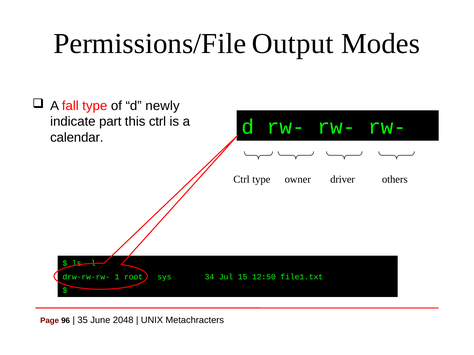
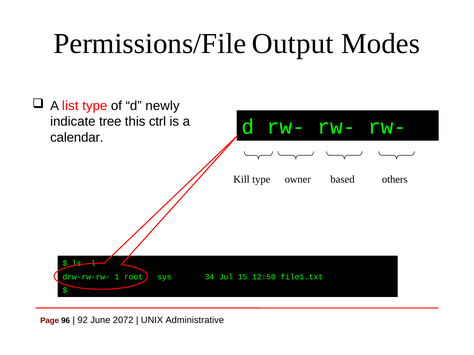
fall: fall -> list (70, 106)
part: part -> tree (110, 122)
Ctrl: Ctrl -> Kill (242, 180)
driver: driver -> based (343, 180)
35: 35 -> 92 (83, 321)
2048: 2048 -> 2072 (123, 321)
Metachracters: Metachracters -> Administrative (195, 321)
